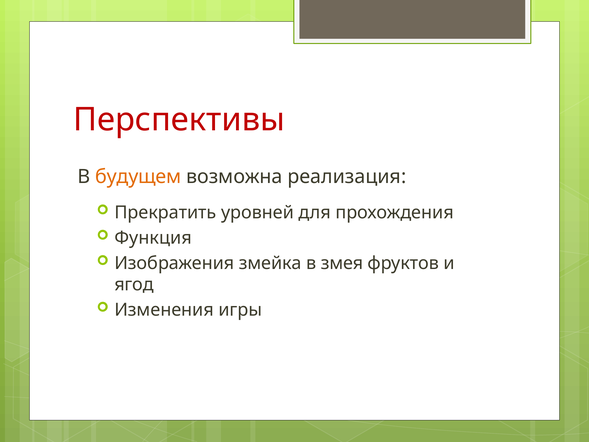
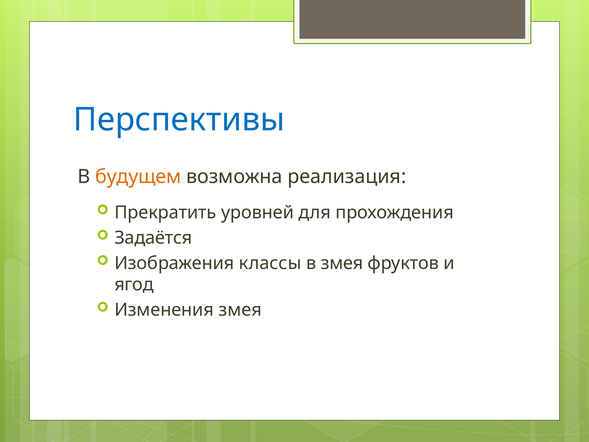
Перспективы colour: red -> blue (179, 120)
Функция: Функция -> Задаётся (153, 238)
змейка: змейка -> классы (270, 263)
Изменения игры: игры -> змея (240, 310)
